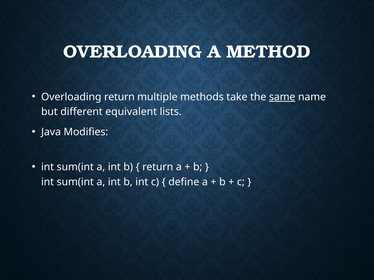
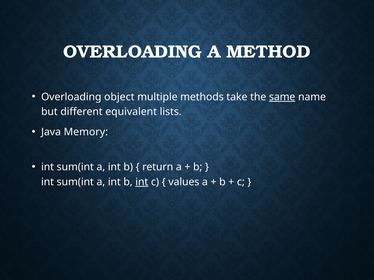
Overloading return: return -> object (119, 97)
Modifies: Modifies -> Memory (86, 132)
int underline: none -> present (142, 182)
define: define -> values (184, 182)
